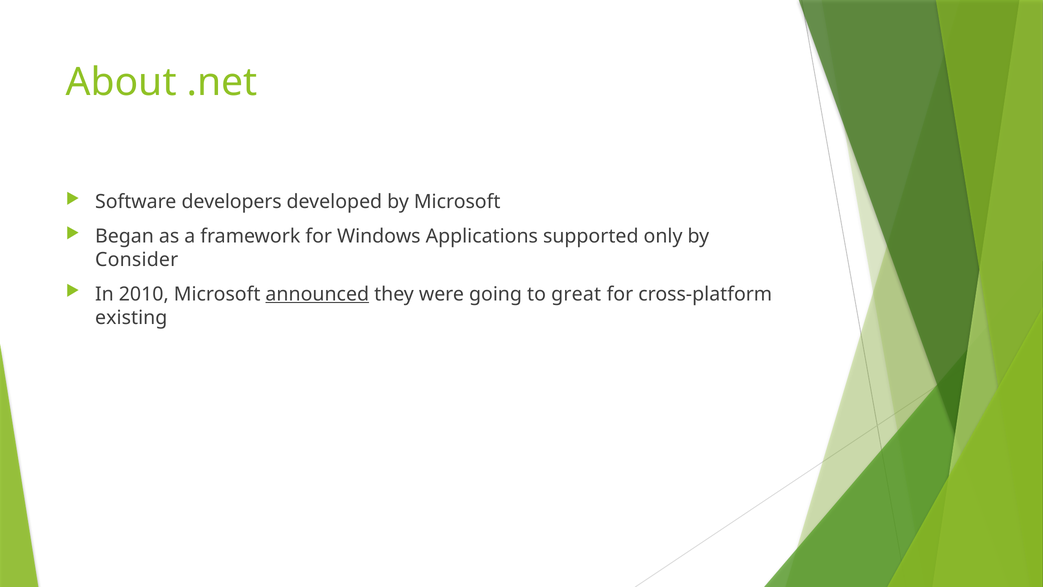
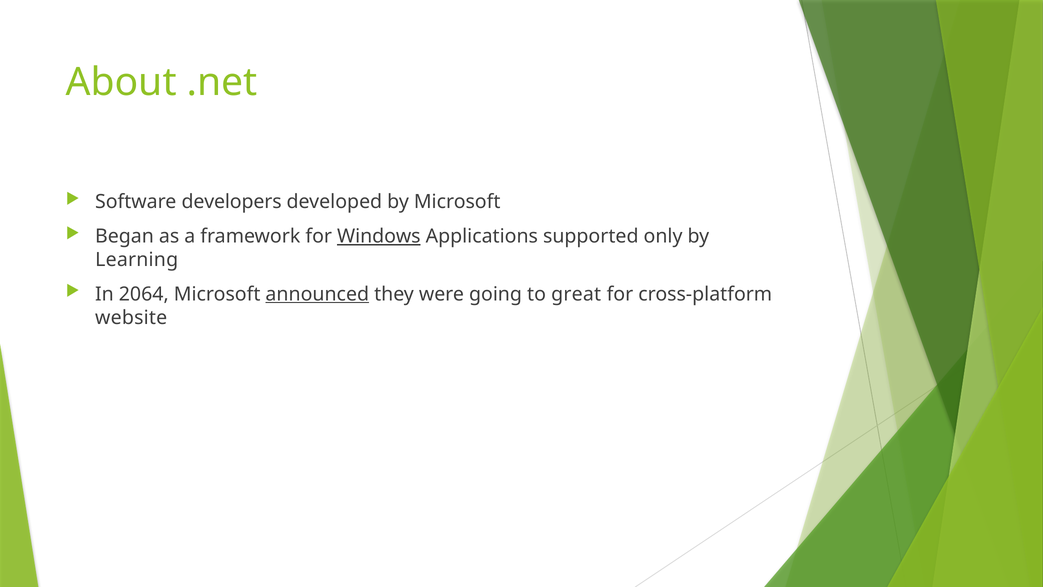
Windows underline: none -> present (379, 236)
Consider: Consider -> Learning (137, 260)
2010: 2010 -> 2064 (144, 294)
existing: existing -> website (131, 317)
